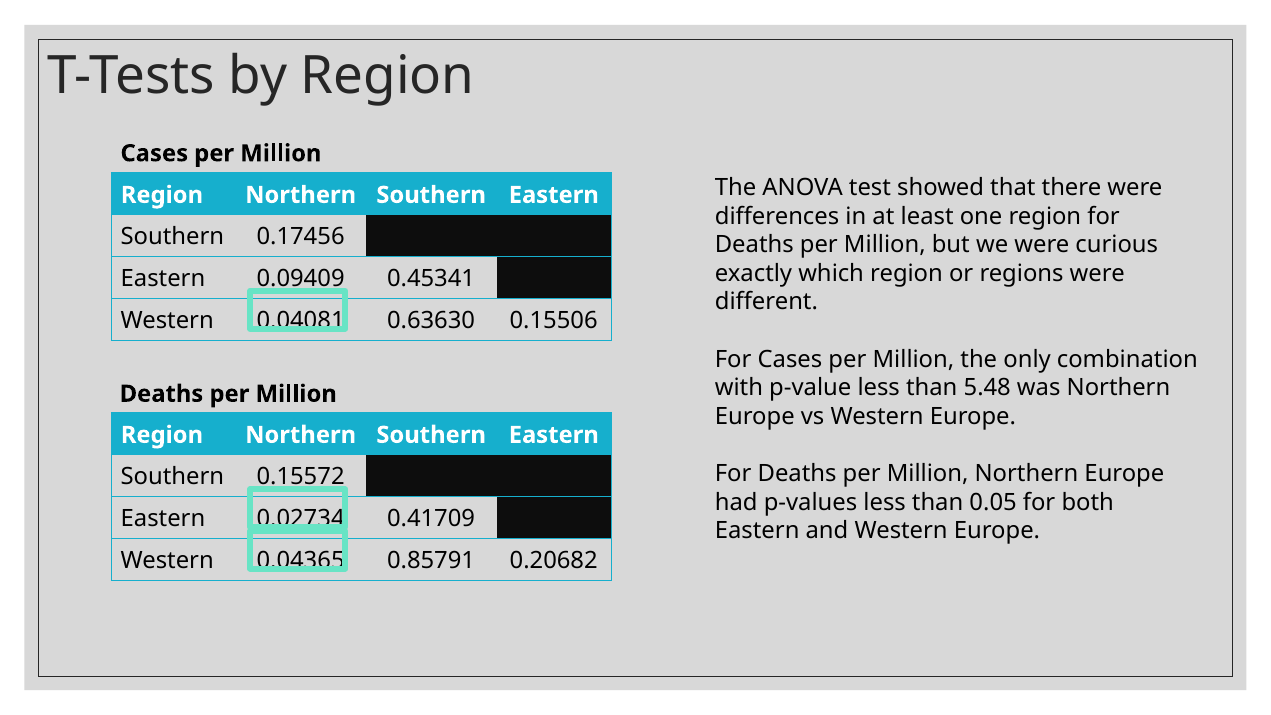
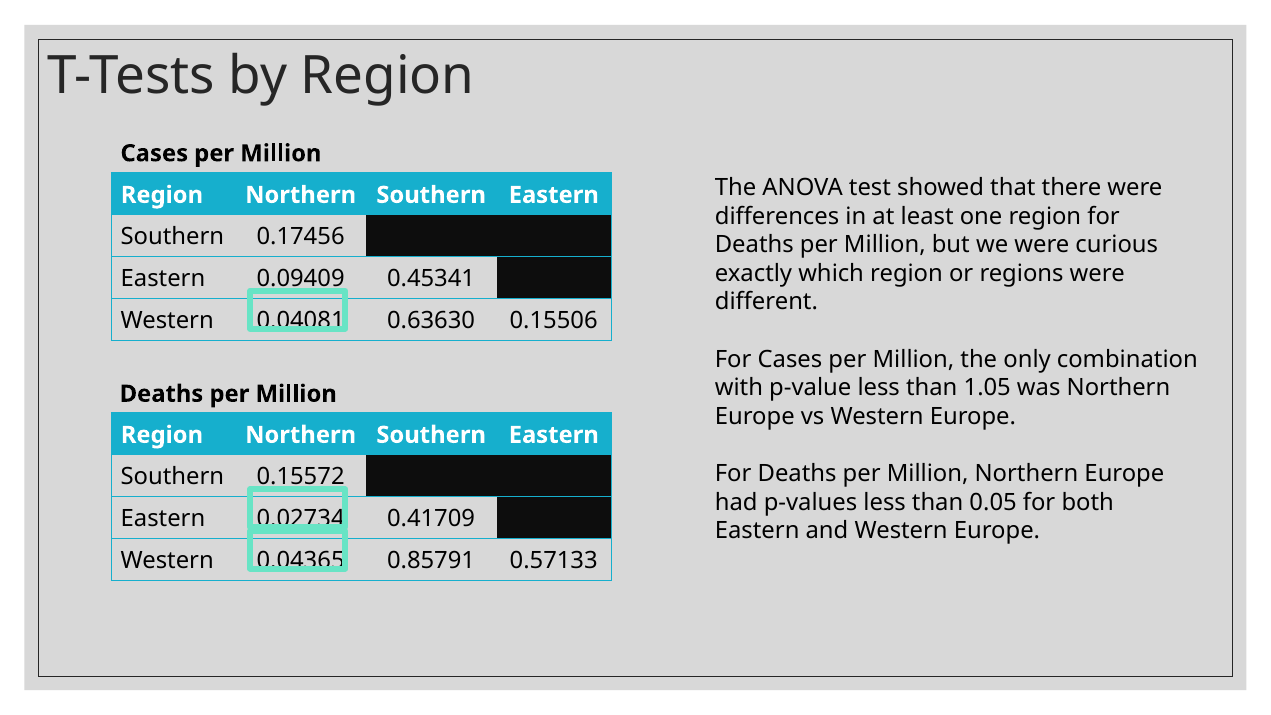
5.48: 5.48 -> 1.05 (987, 388)
0.20682: 0.20682 -> 0.57133 (554, 561)
